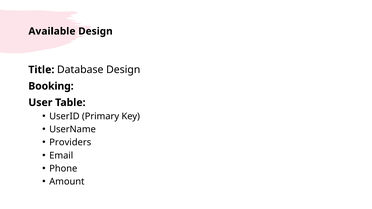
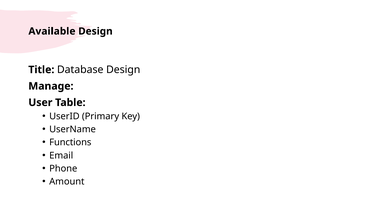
Booking: Booking -> Manage (51, 86)
Providers: Providers -> Functions (70, 143)
